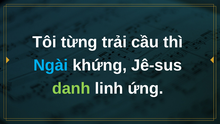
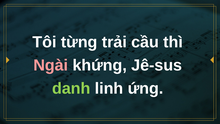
Ngài colour: light blue -> pink (51, 65)
